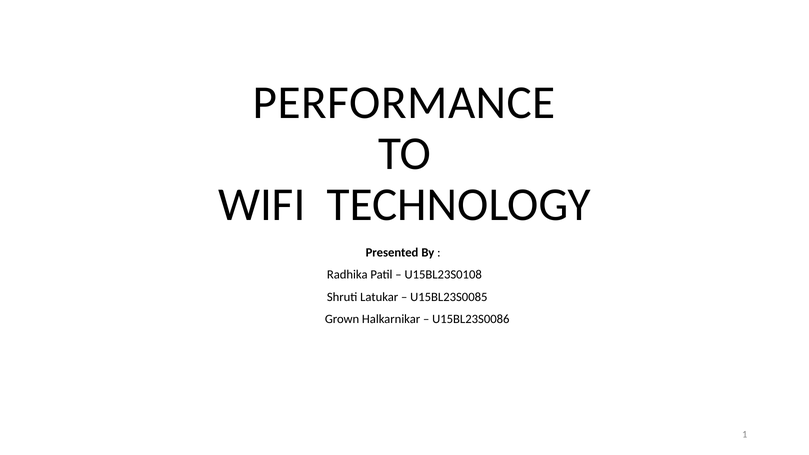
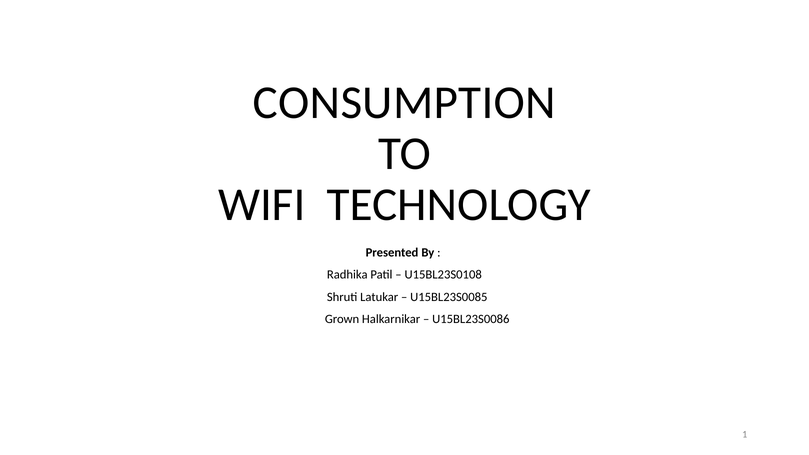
PERFORMANCE: PERFORMANCE -> CONSUMPTION (404, 103)
